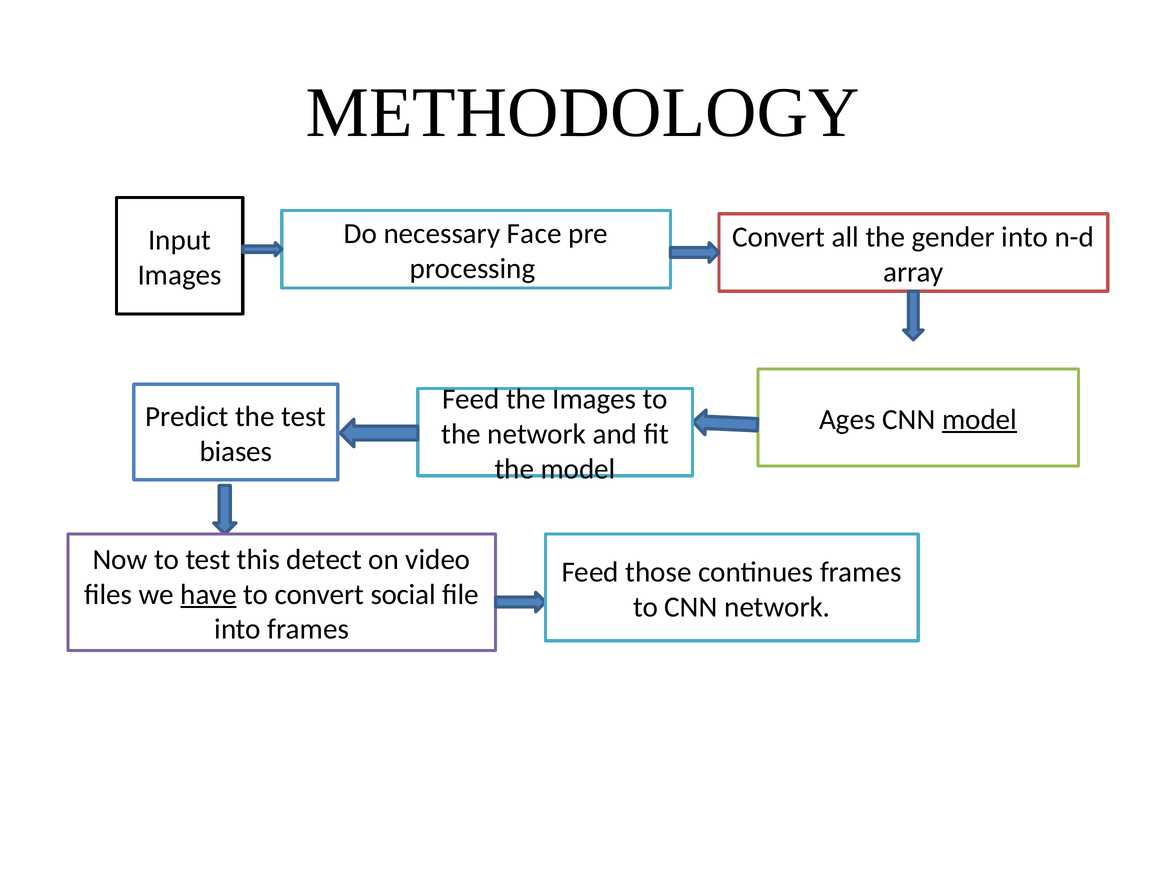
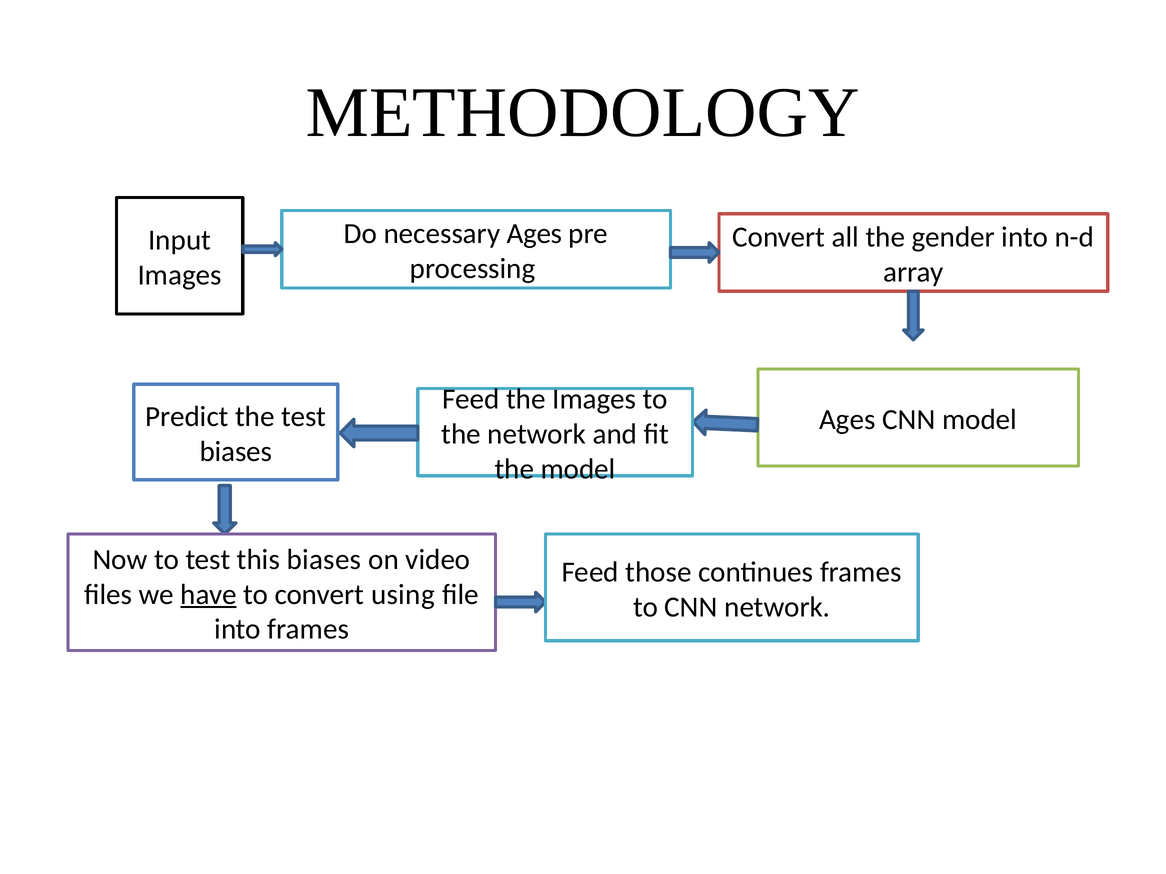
necessary Face: Face -> Ages (534, 234)
model underline: present -> none (980, 420)
this detect: detect -> biases (324, 560)
social: social -> using (403, 595)
